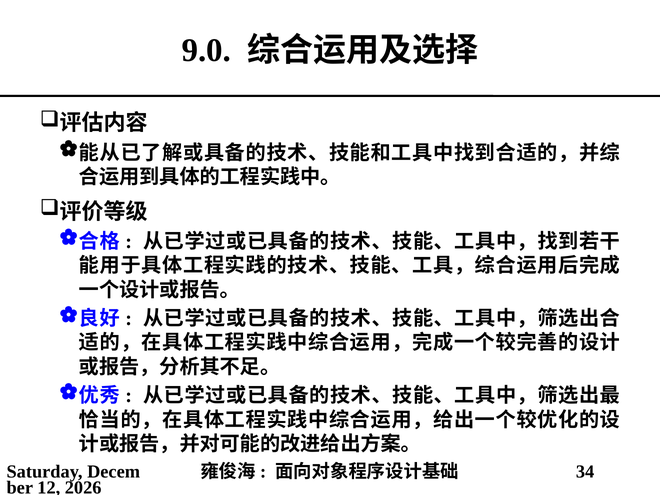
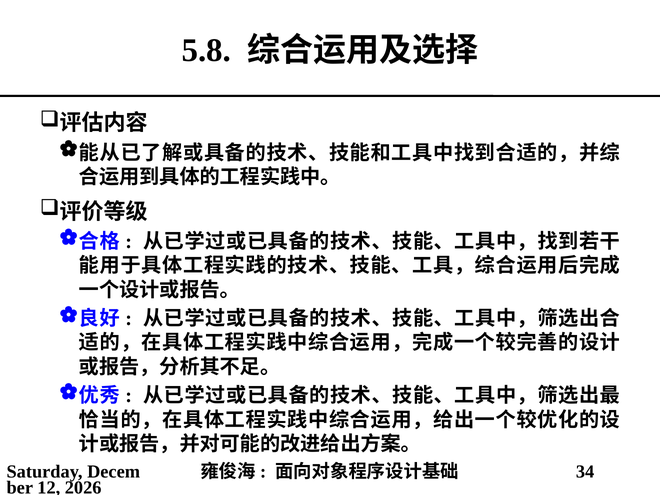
9.0: 9.0 -> 5.8 (206, 50)
